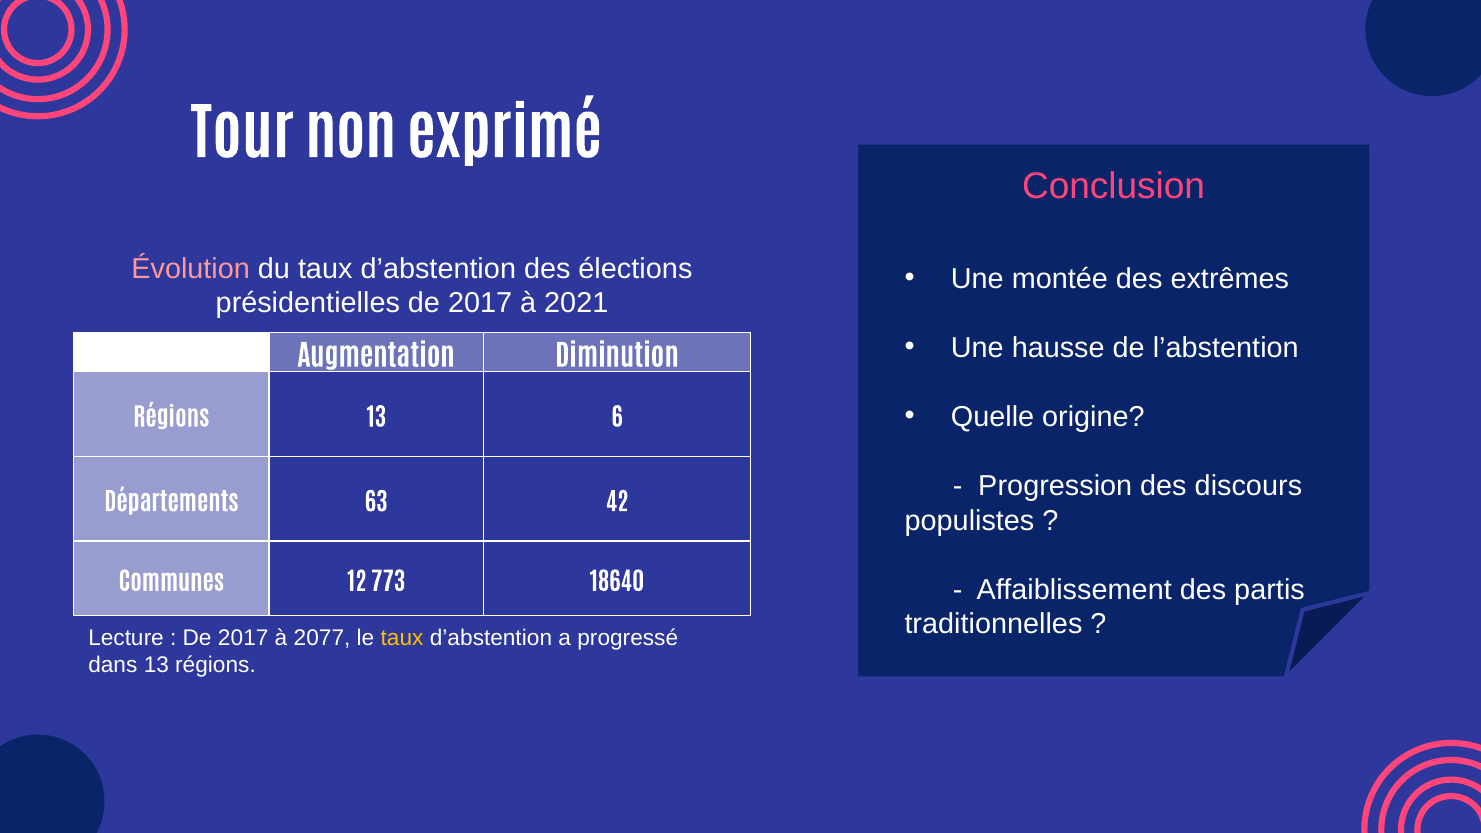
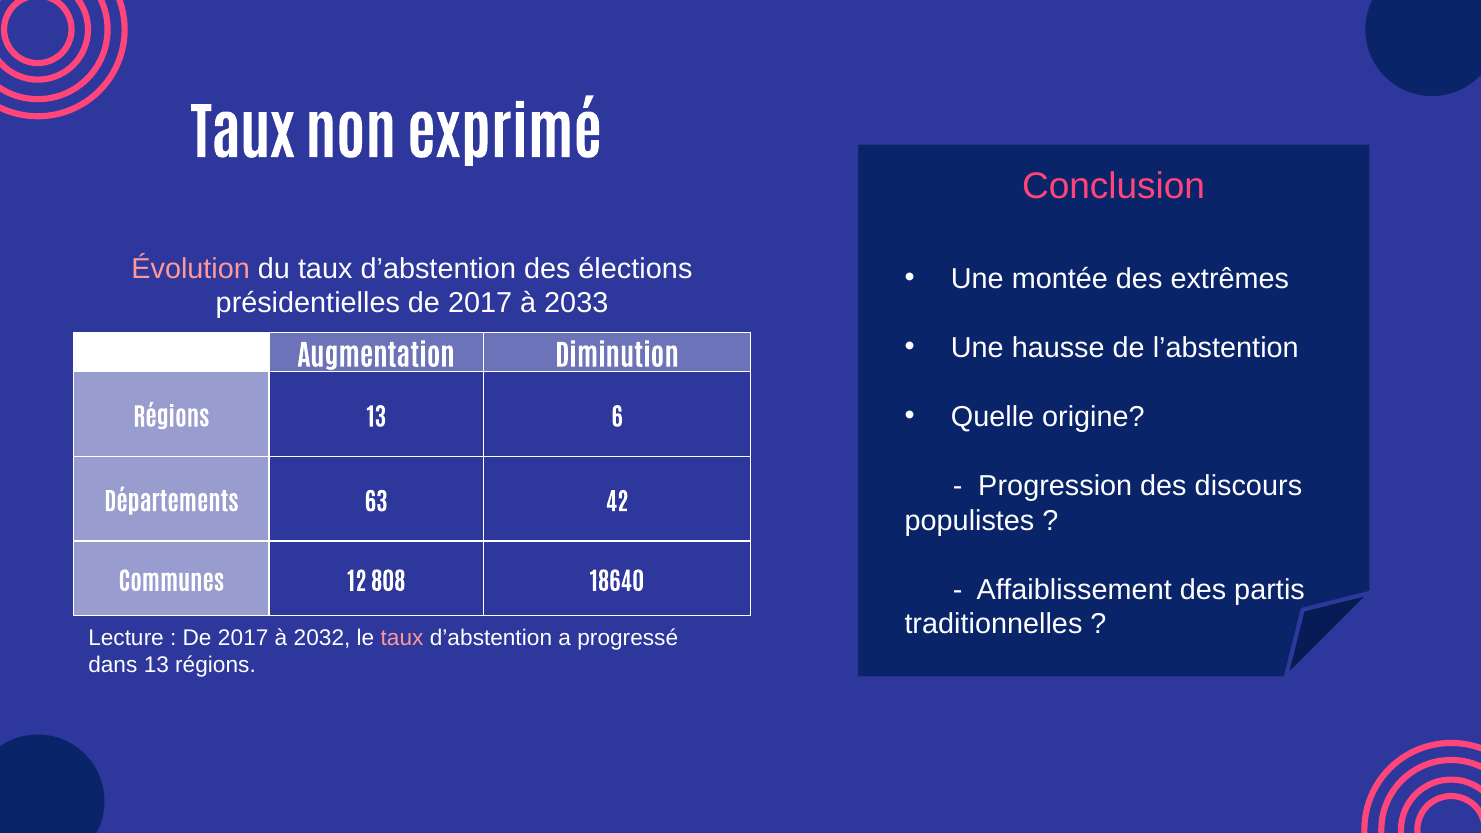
Tour: Tour -> Taux (243, 137)
2021: 2021 -> 2033 (576, 303)
773: 773 -> 808 (388, 583)
2077: 2077 -> 2032 (322, 638)
taux colour: yellow -> pink (402, 638)
